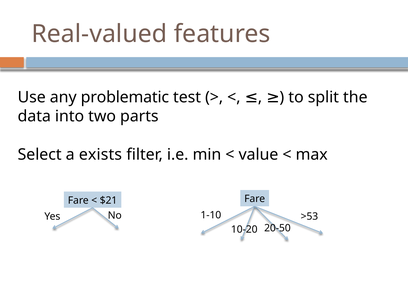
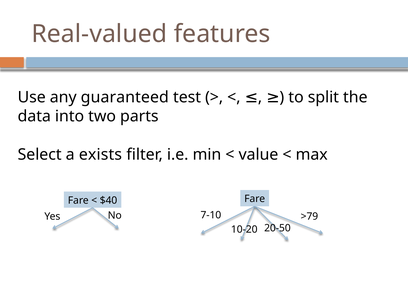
problematic: problematic -> guaranteed (125, 97)
$21: $21 -> $40 (109, 200)
1-10: 1-10 -> 7-10 (211, 215)
>53: >53 -> >79 (309, 216)
